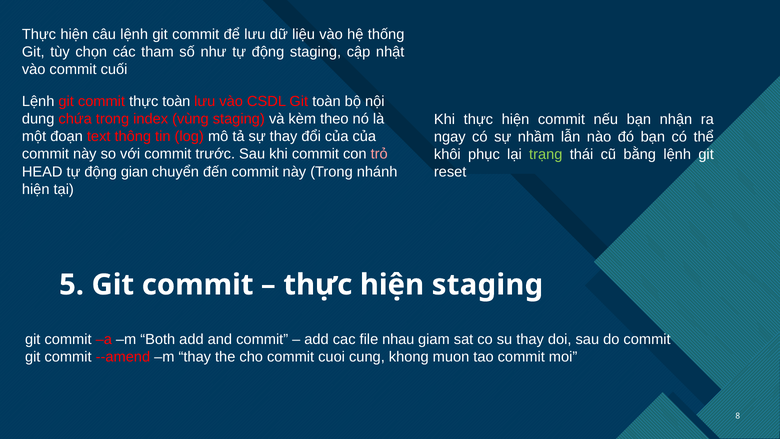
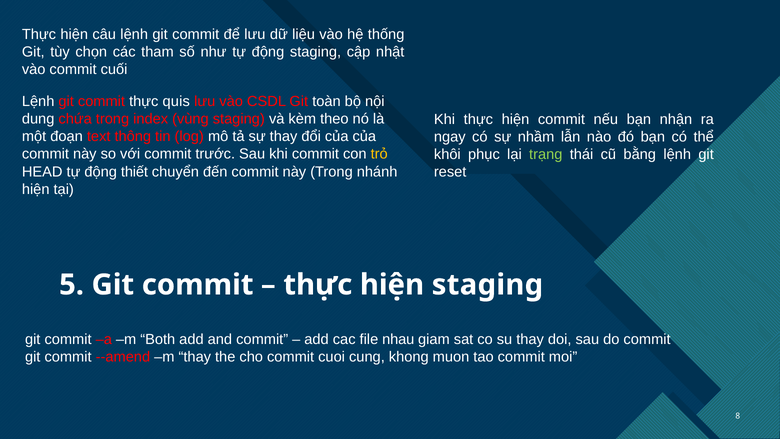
thực toàn: toàn -> quis (176, 101)
trỏ colour: pink -> yellow (379, 154)
gian: gian -> thiết (134, 172)
